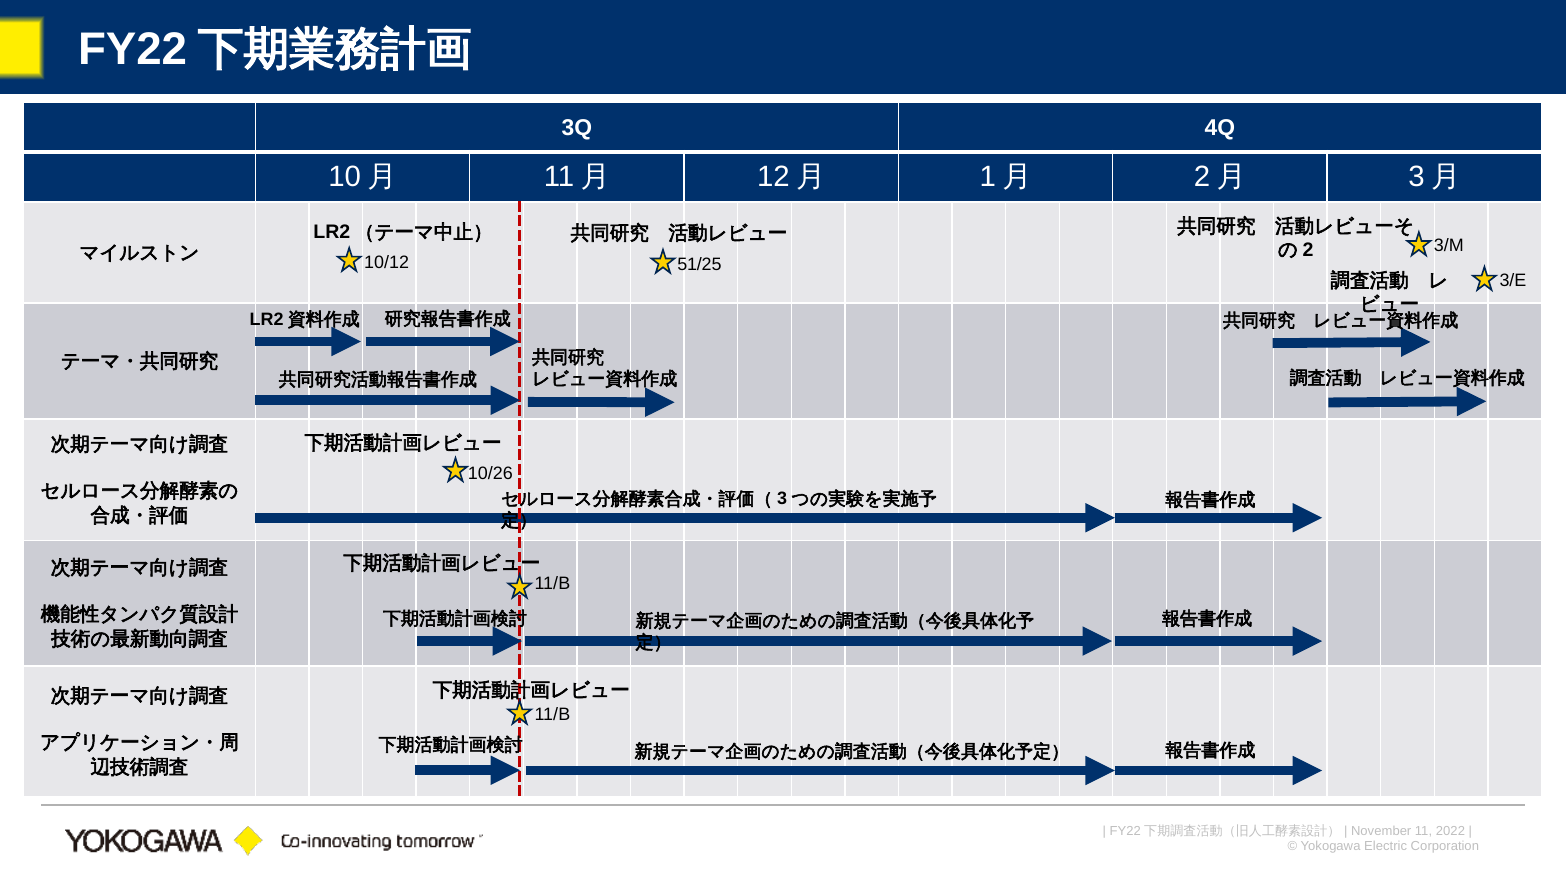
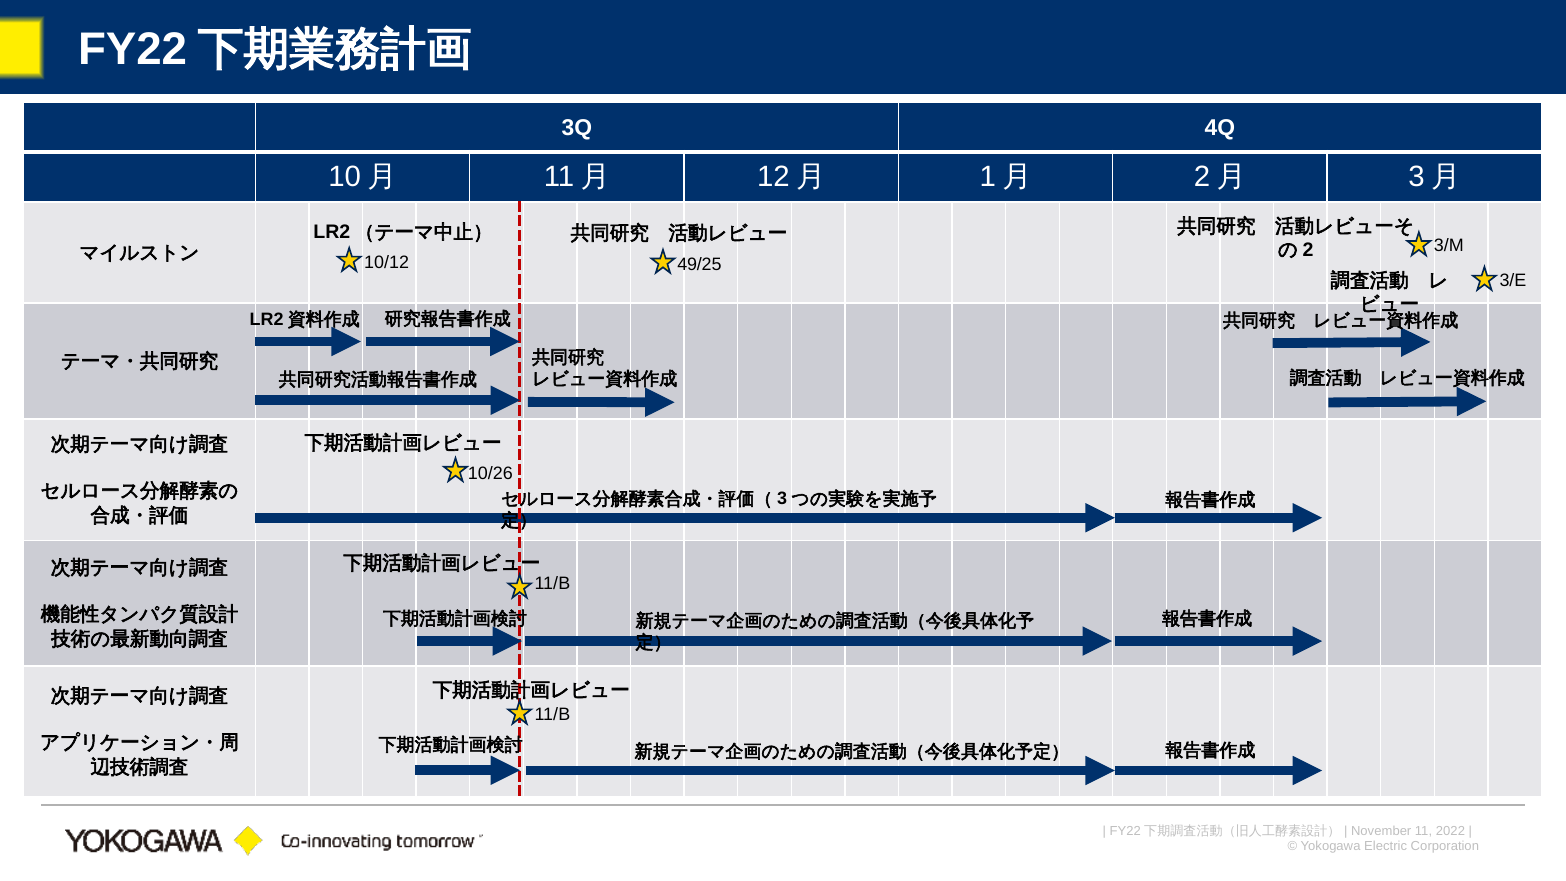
51/25: 51/25 -> 49/25 (699, 265)
